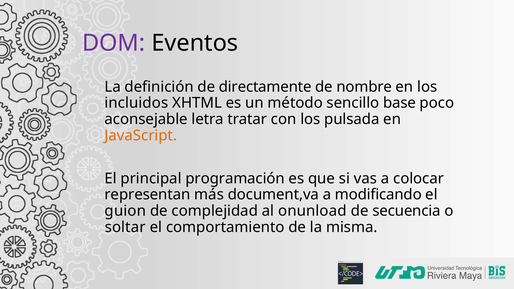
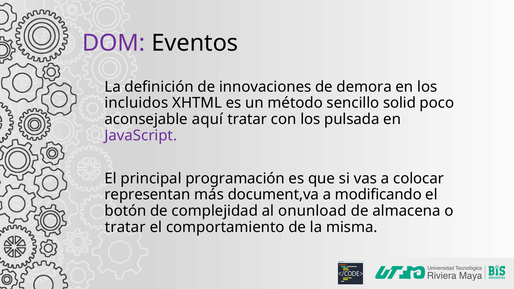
directamente: directamente -> innovaciones (265, 87)
nombre: nombre -> demora (364, 87)
base: base -> solid (400, 103)
letra: letra -> aquí (208, 119)
JavaScript colour: orange -> purple (141, 135)
guion: guion -> botón (125, 211)
secuencia: secuencia -> almacena (406, 211)
soltar: soltar -> tratar (125, 227)
